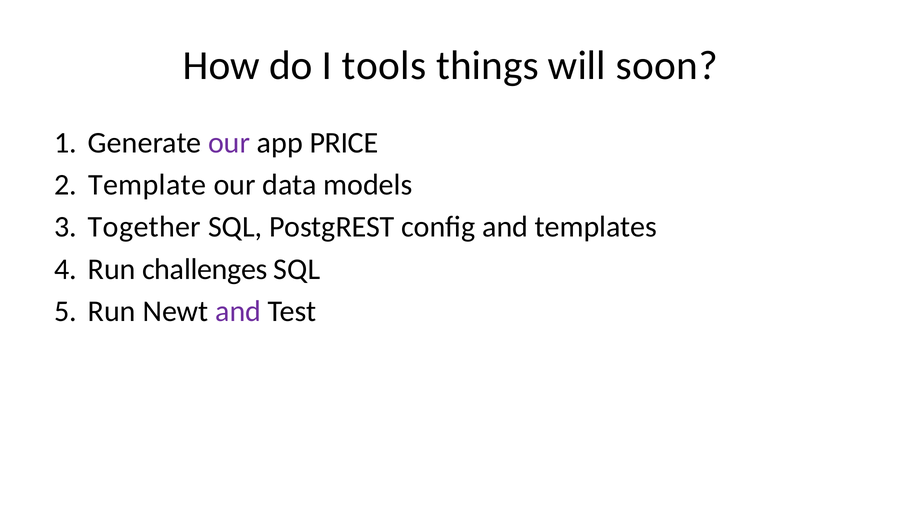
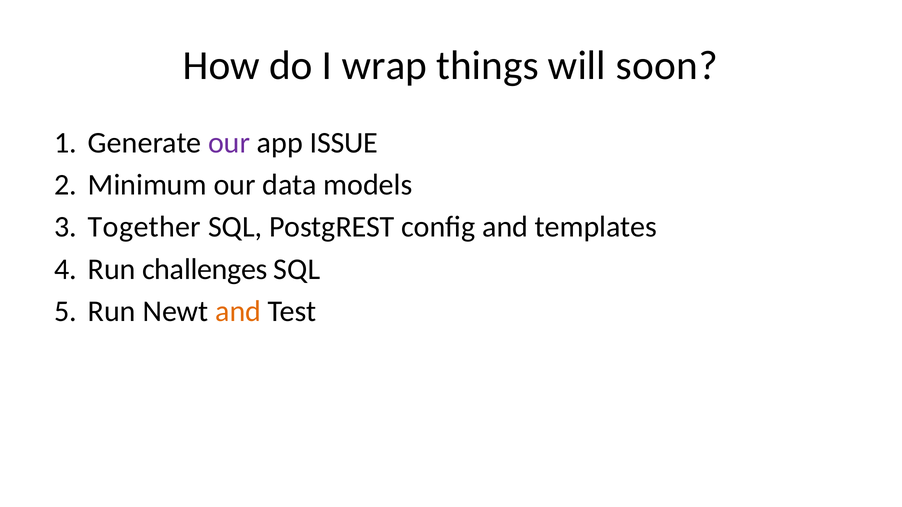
tools: tools -> wrap (384, 65)
PRICE: PRICE -> ISSUE (344, 143)
Template: Template -> Minimum (147, 185)
and colour: purple -> orange (238, 311)
